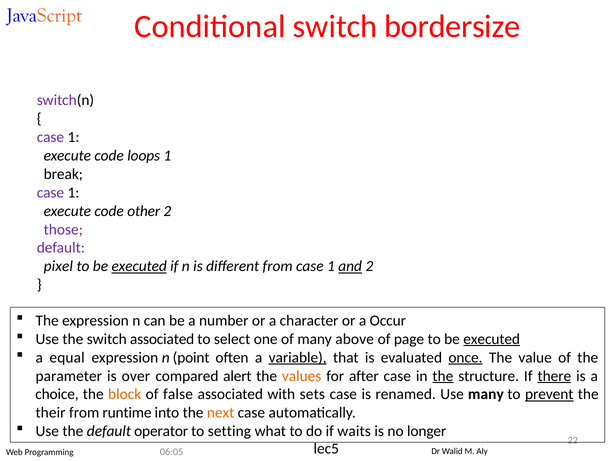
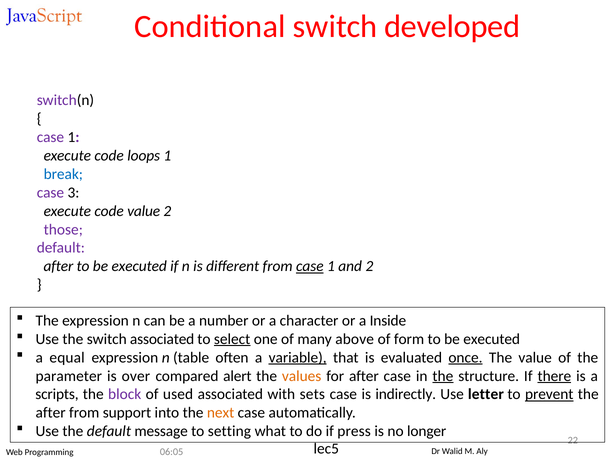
bordersize: bordersize -> developed (452, 26)
break colour: black -> blue (63, 174)
1: 1 -> 3 (73, 193)
code other: other -> value (144, 211)
pixel: pixel -> after (58, 266)
executed underline: present -> none (139, 266)
case underline: none -> present (310, 266)
and underline: present -> none (350, 266)
Occur: Occur -> Inside (388, 321)
select underline: none -> present (232, 339)
page: page -> form (409, 339)
executed underline: present -> none (492, 339)
point: point -> table (191, 358)
choice: choice -> scripts (57, 395)
block colour: orange -> purple (125, 395)
false: false -> used (178, 395)
renamed: renamed -> indirectly (406, 395)
Use many: many -> letter (486, 395)
their: their -> after (51, 413)
runtime: runtime -> support (127, 413)
operator: operator -> message (161, 432)
waits: waits -> press (354, 432)
